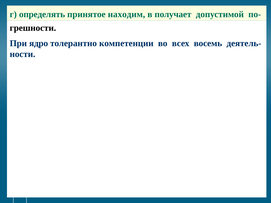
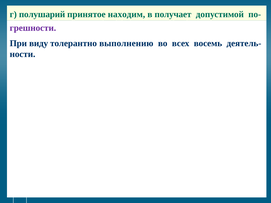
определять: определять -> полушарий (42, 14)
грешности colour: black -> purple (33, 28)
ядро: ядро -> виду (39, 43)
компетенции: компетенции -> выполнению (126, 43)
